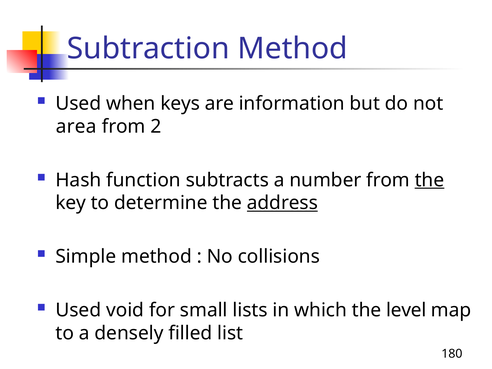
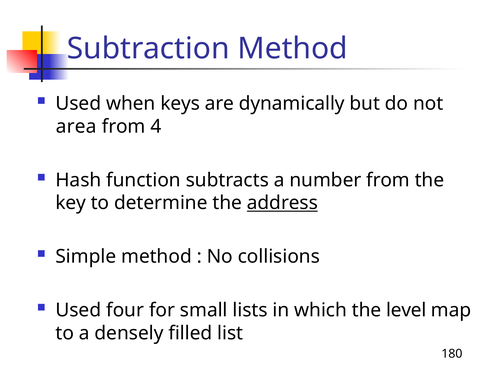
information: information -> dynamically (292, 103)
2: 2 -> 4 (156, 126)
the underline: present -> none (429, 180)
void: void -> four (125, 310)
